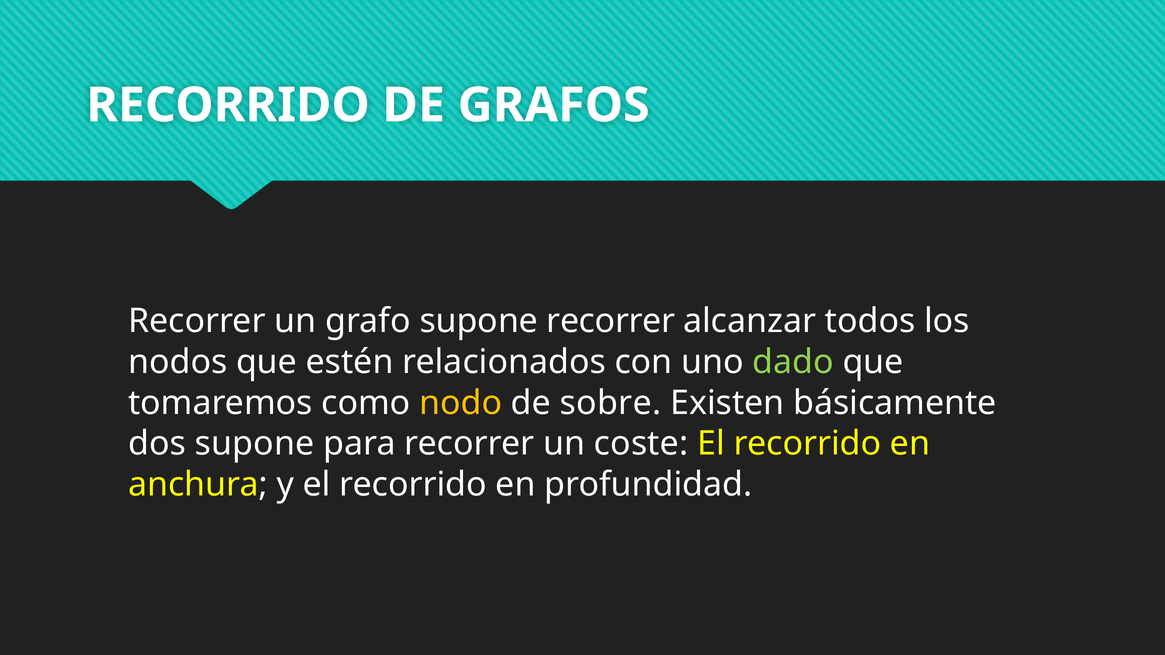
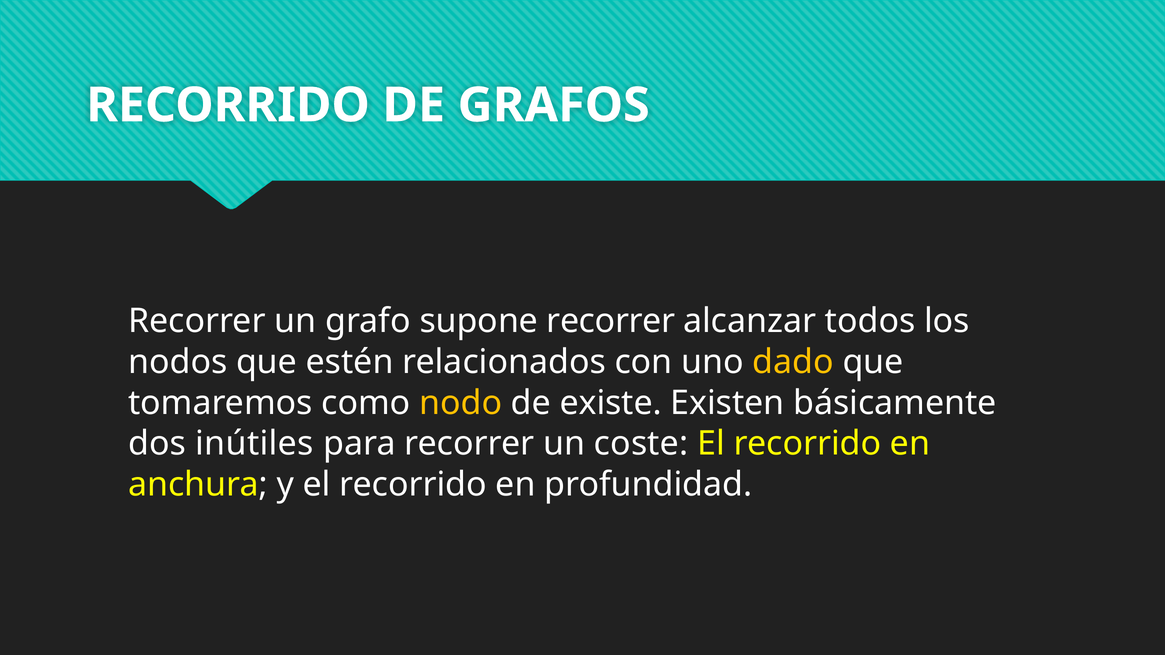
dado colour: light green -> yellow (793, 362)
sobre: sobre -> existe (611, 403)
dos supone: supone -> inútiles (254, 444)
